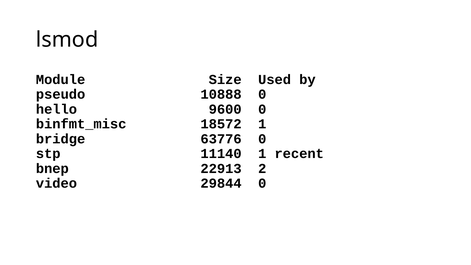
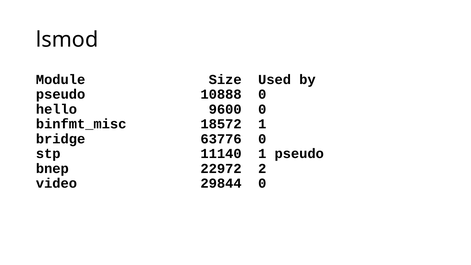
1 recent: recent -> pseudo (299, 154)
22913: 22913 -> 22972 (221, 168)
